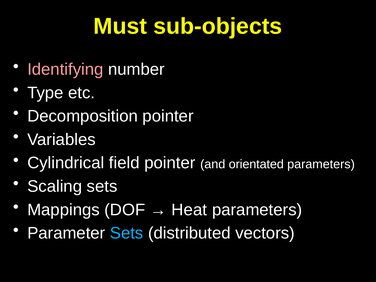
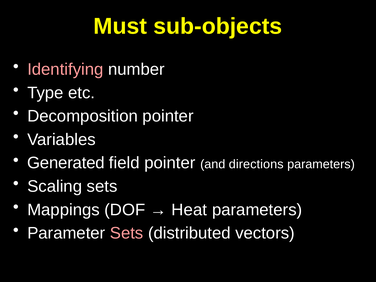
Cylindrical: Cylindrical -> Generated (66, 163)
orientated: orientated -> directions (256, 164)
Sets colour: light blue -> pink (127, 233)
